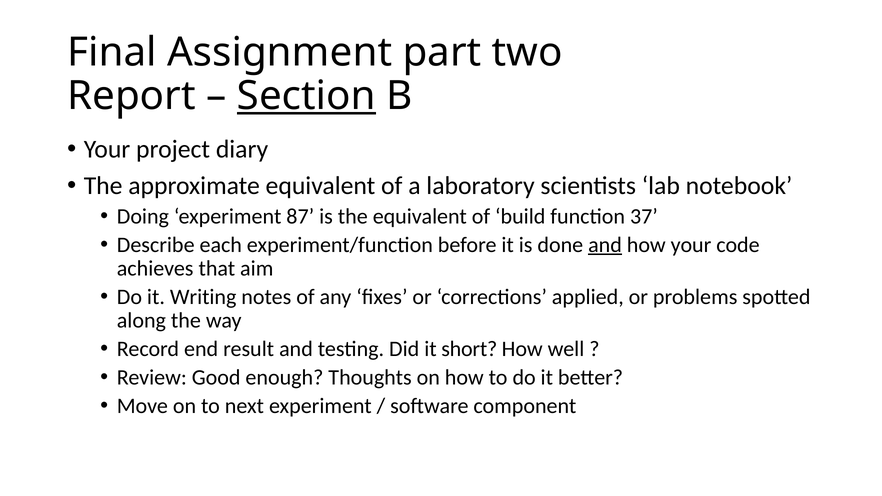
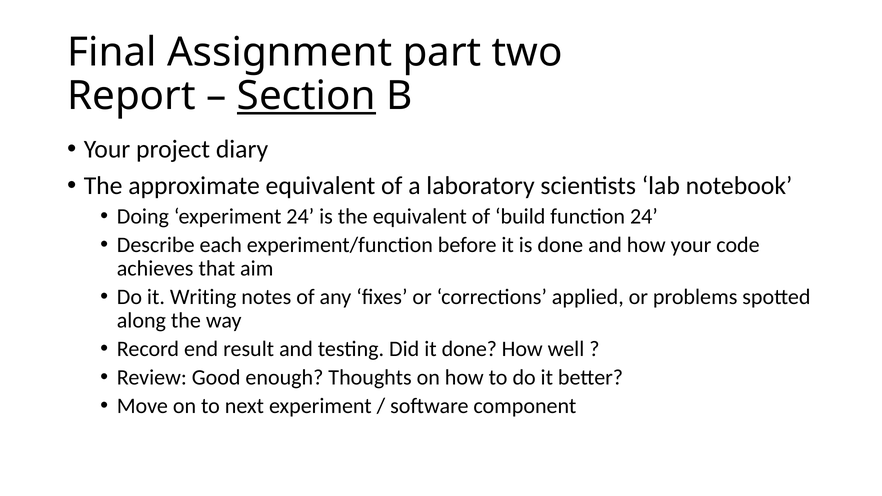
experiment 87: 87 -> 24 (300, 216)
function 37: 37 -> 24 (644, 216)
and underline: present -> none (605, 245)
it short: short -> done (469, 349)
